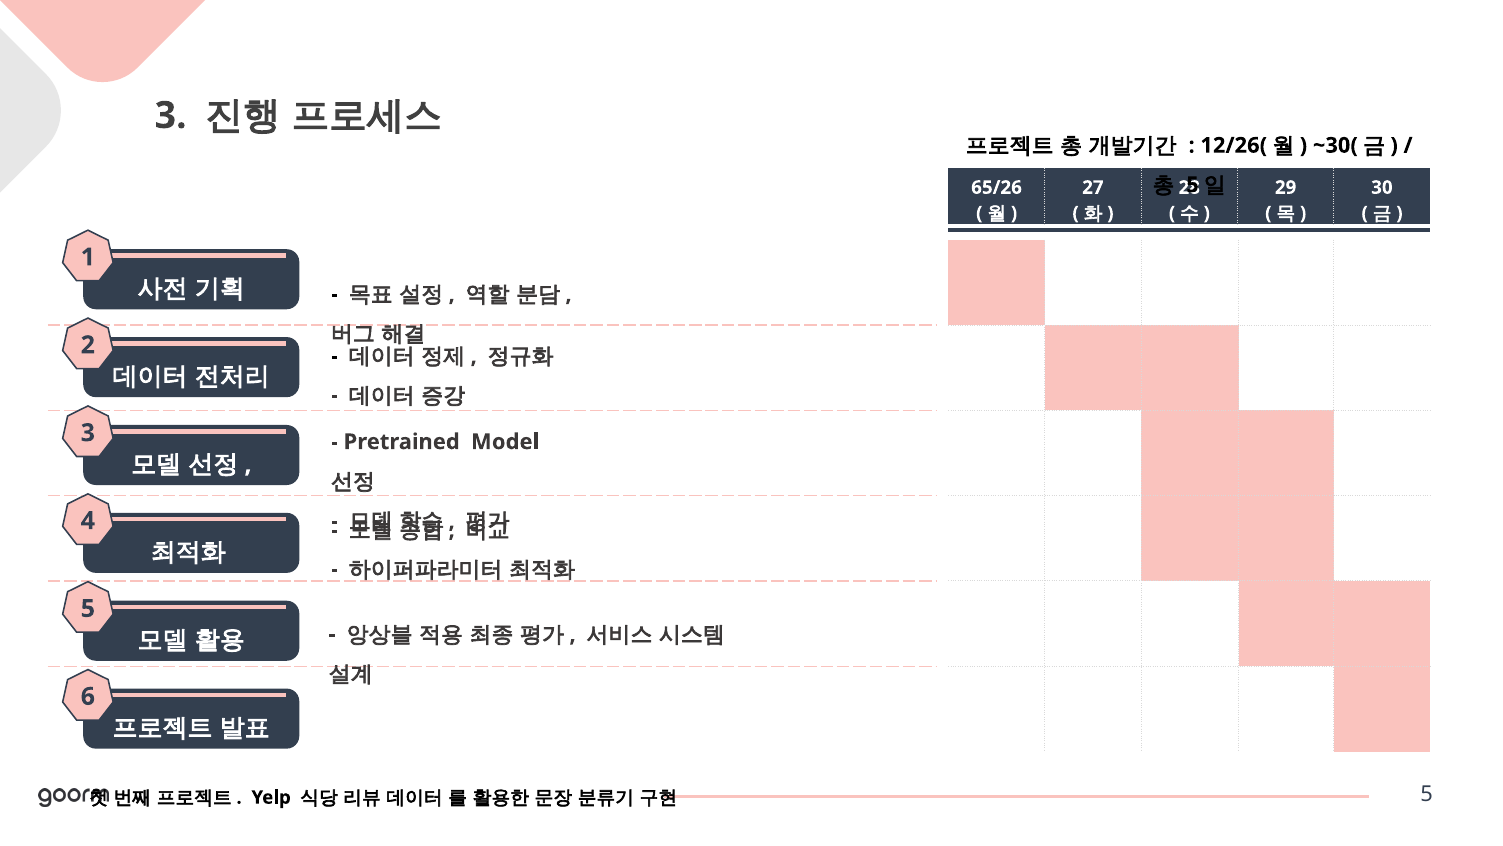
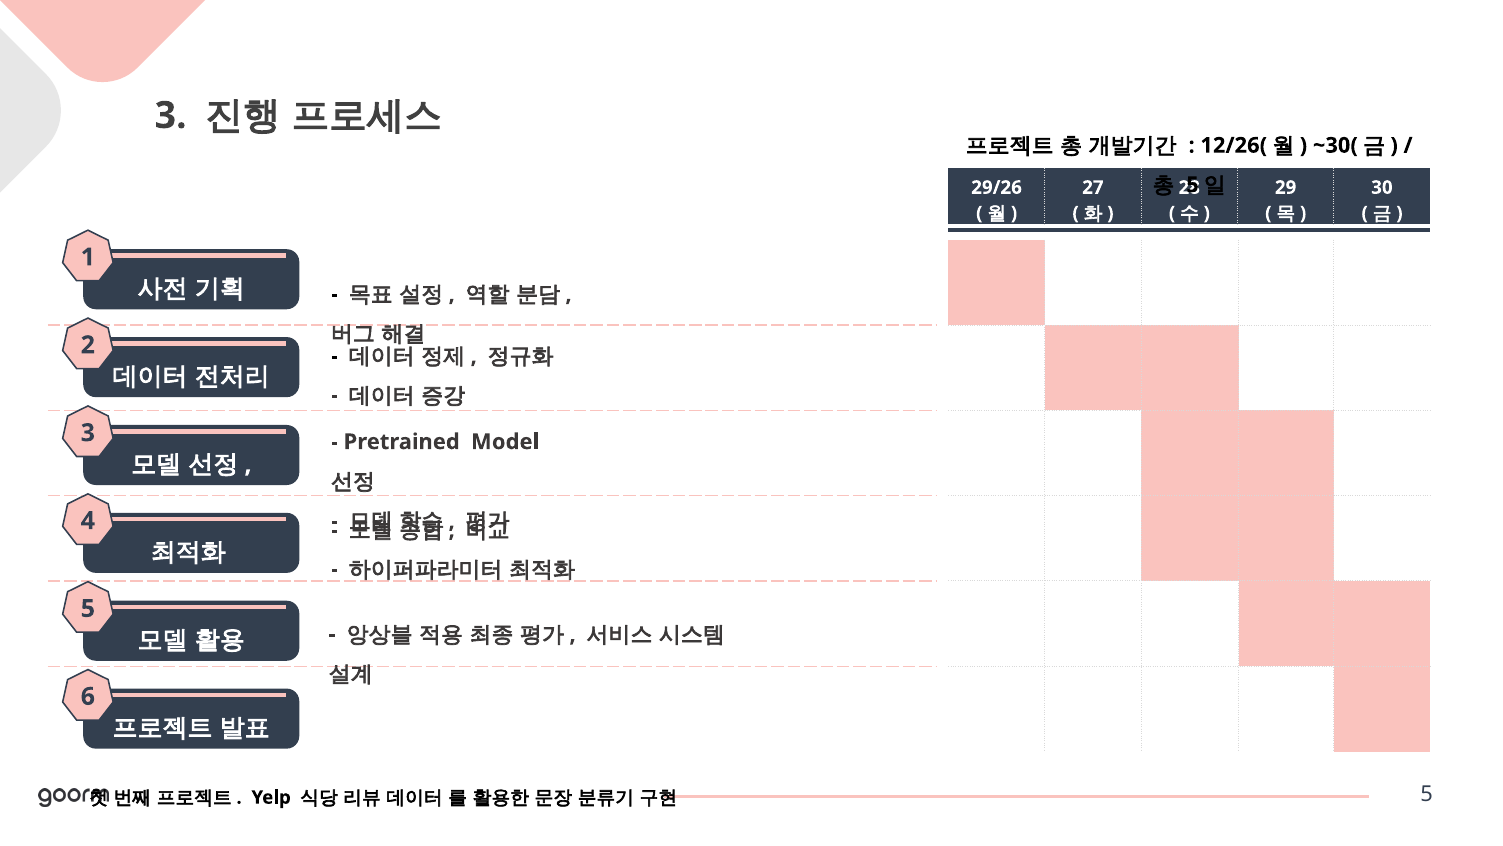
65/26: 65/26 -> 29/26 (997, 187)
